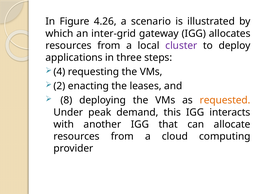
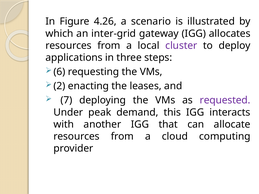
4: 4 -> 6 (59, 72)
8: 8 -> 7 (66, 100)
requested colour: orange -> purple (225, 100)
